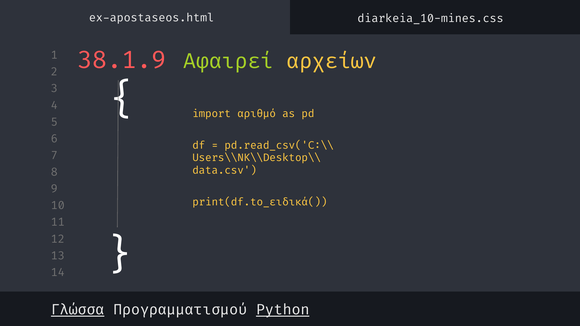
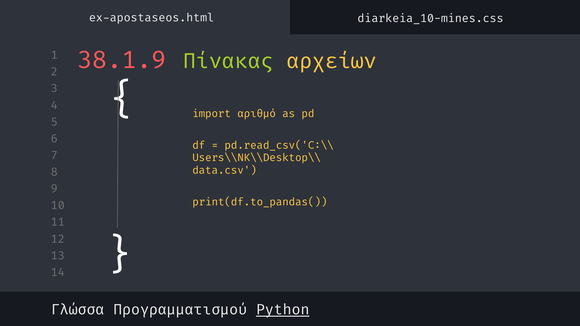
Αφαιρεί: Αφαιρεί -> Πίνακας (228, 61)
print(df.to_ειδικά(: print(df.to_ειδικά( -> print(df.to_pandas( (260, 202)
Γλώσσα underline: present -> none (78, 310)
